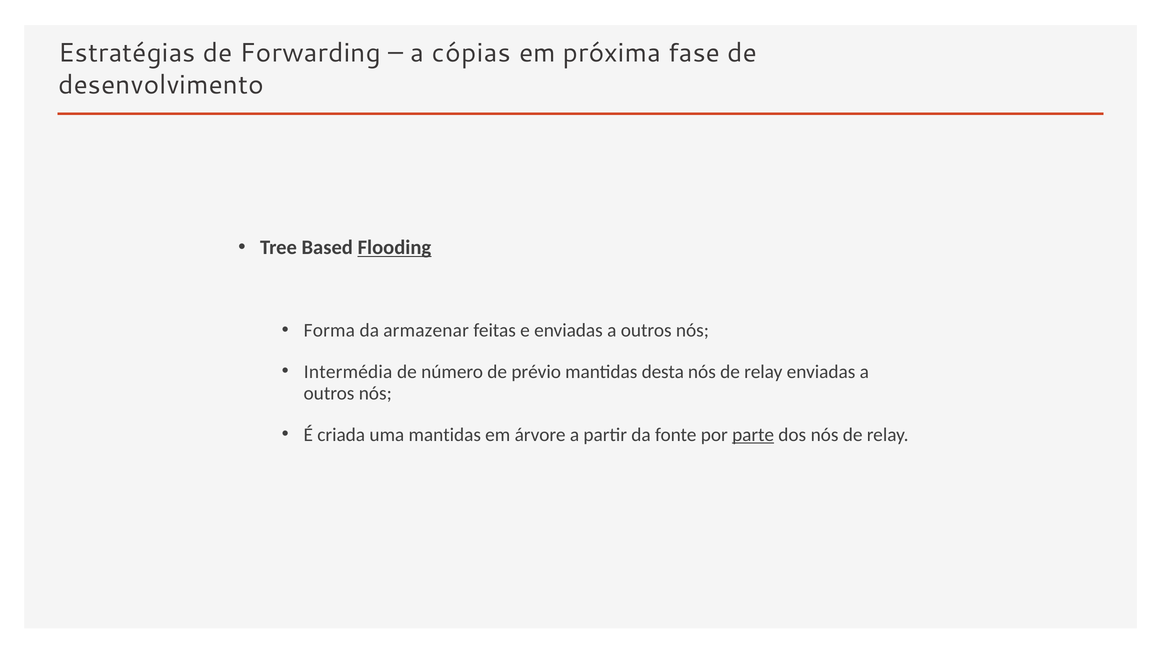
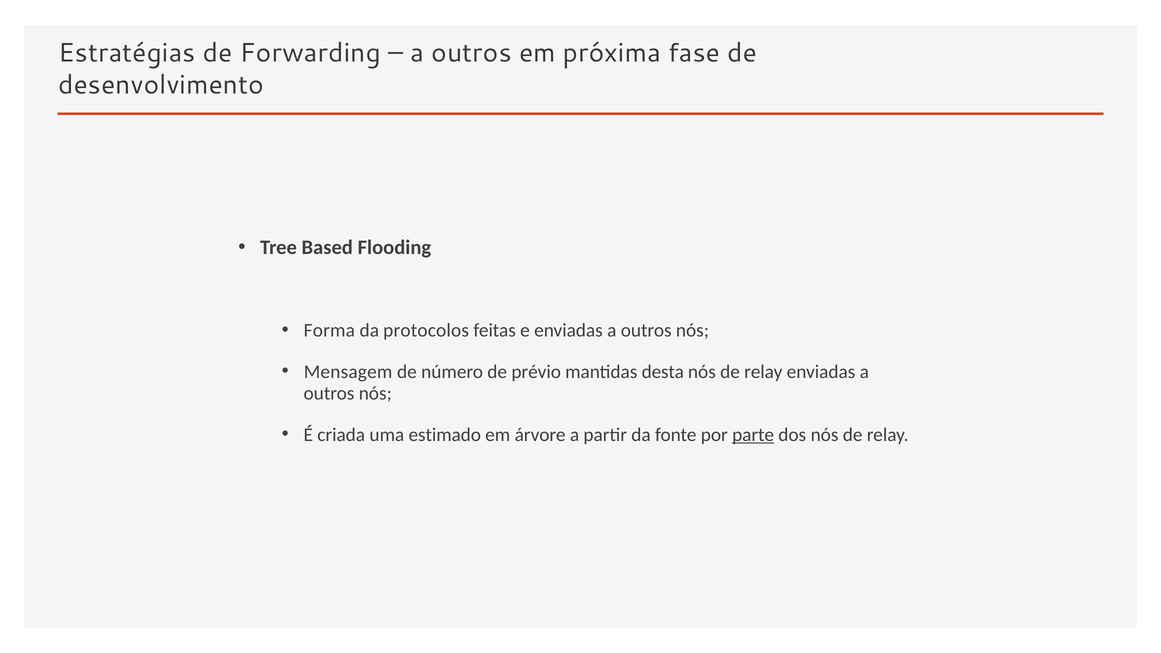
cópias: cópias -> outros (472, 53)
Flooding underline: present -> none (394, 248)
armazenar: armazenar -> protocolos (426, 331)
Intermédia: Intermédia -> Mensagem (348, 372)
uma mantidas: mantidas -> estimado (445, 435)
